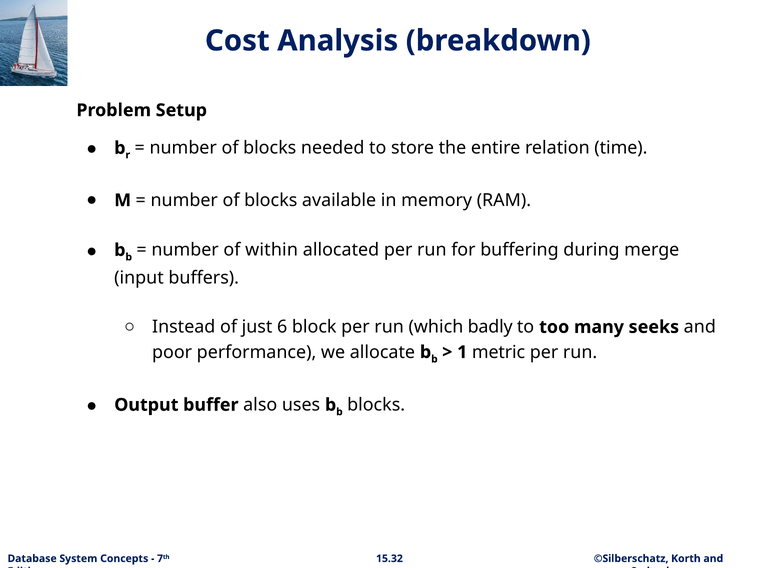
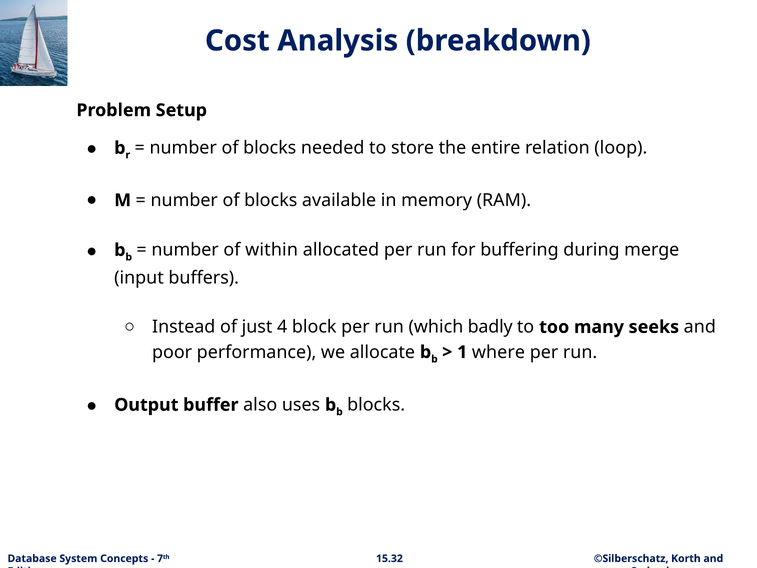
time: time -> loop (621, 148)
6: 6 -> 4 (282, 327)
metric: metric -> where (498, 352)
